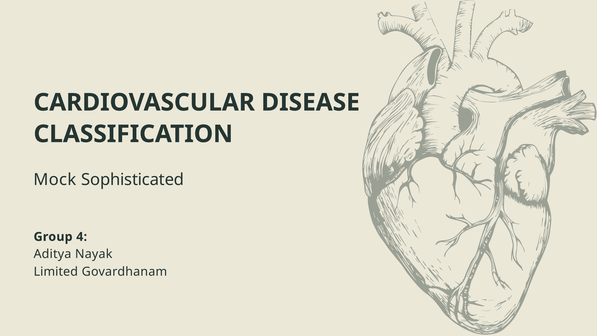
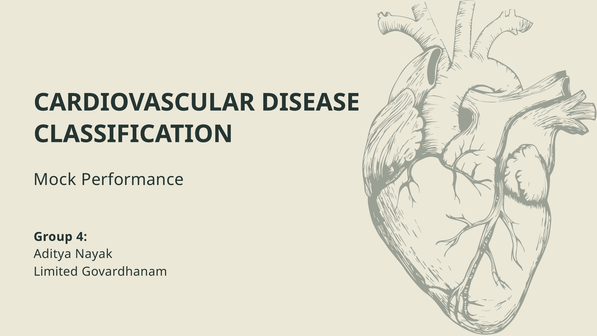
Sophisticated: Sophisticated -> Performance (133, 180)
